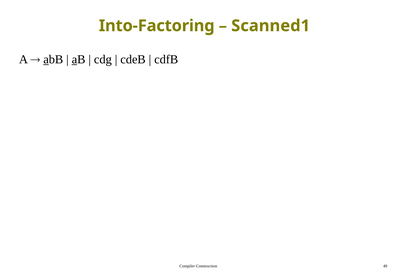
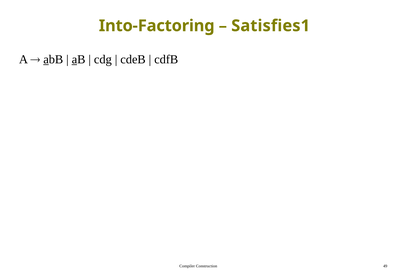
Scanned1: Scanned1 -> Satisfies1 (271, 26)
